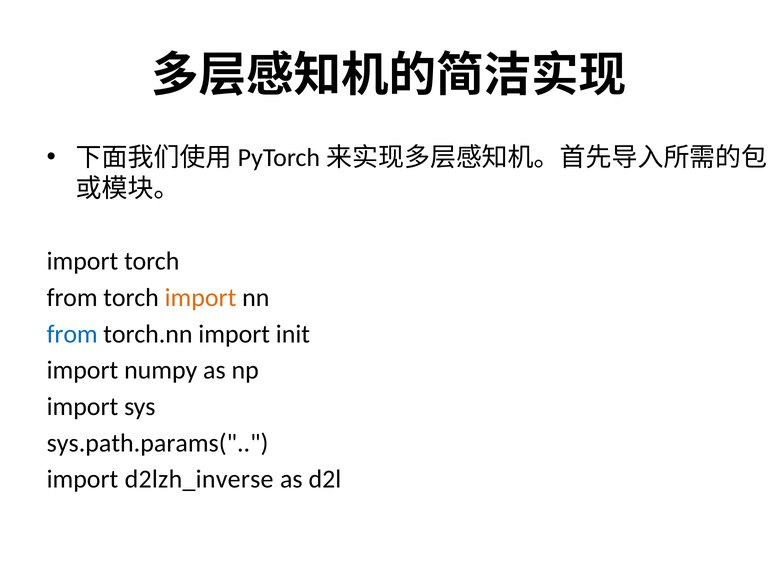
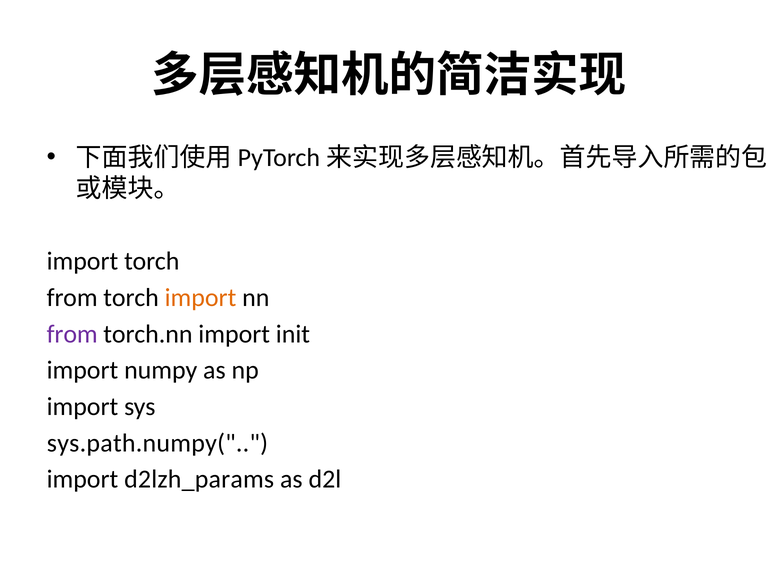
from colour: blue -> purple (72, 334)
sys.path.params(: sys.path.params( -> sys.path.numpy( (157, 443)
d2lzh_inverse: d2lzh_inverse -> d2lzh_params (199, 479)
